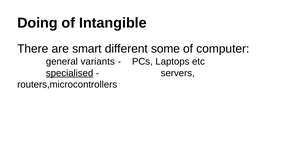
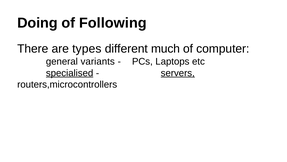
Intangible: Intangible -> Following (113, 23)
smart: smart -> types (87, 49)
some: some -> much (166, 49)
servers underline: none -> present (178, 73)
